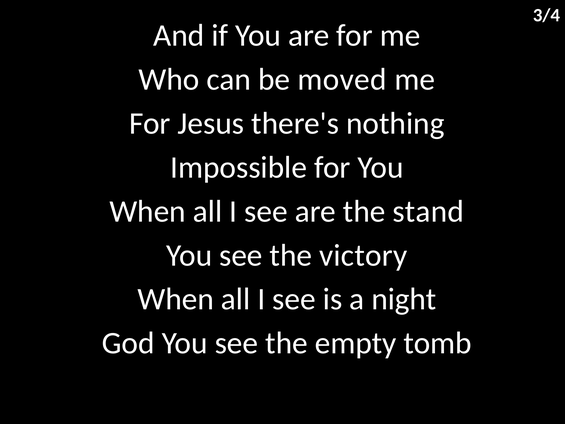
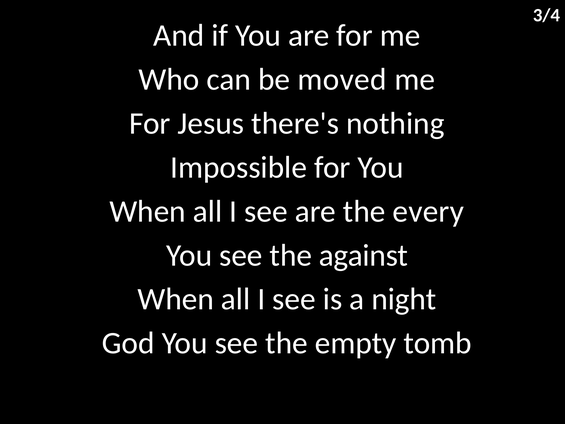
stand: stand -> every (428, 211)
victory: victory -> against (363, 255)
